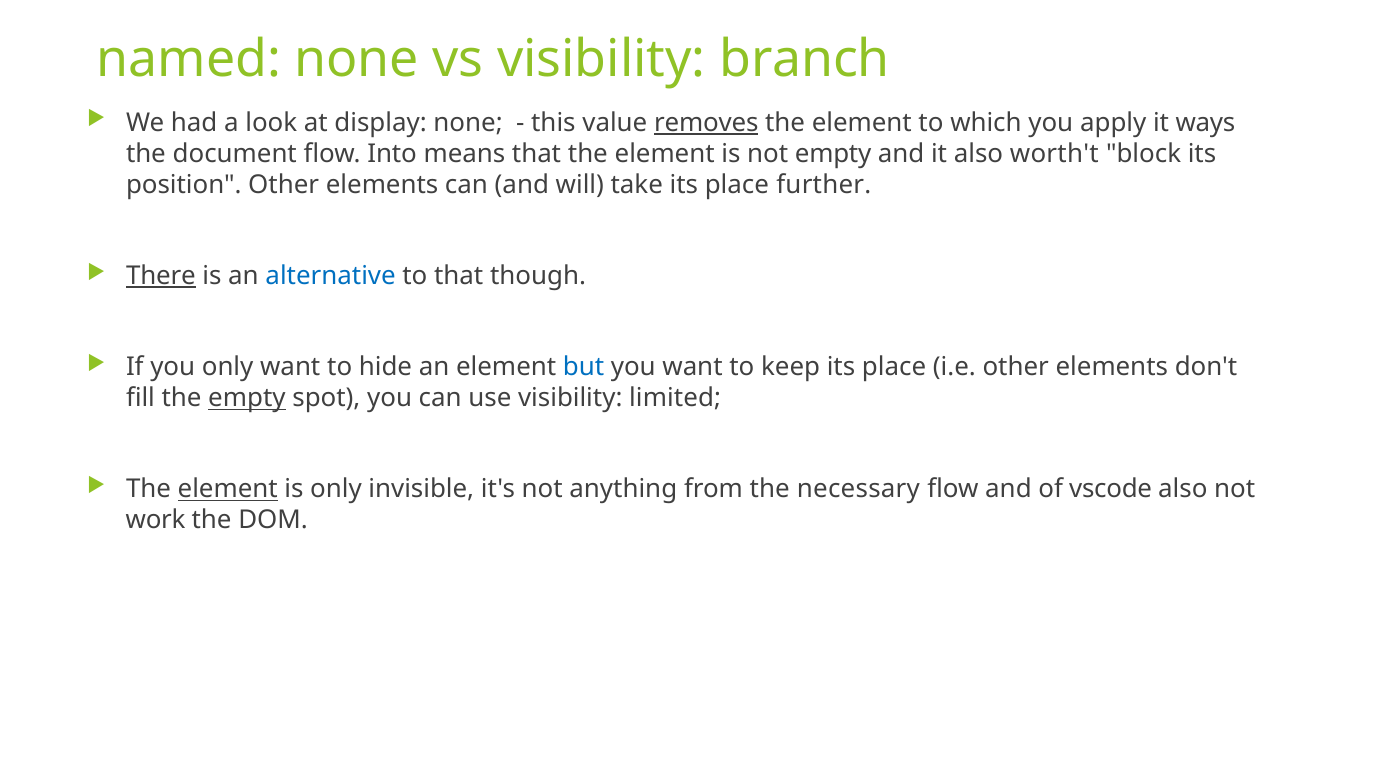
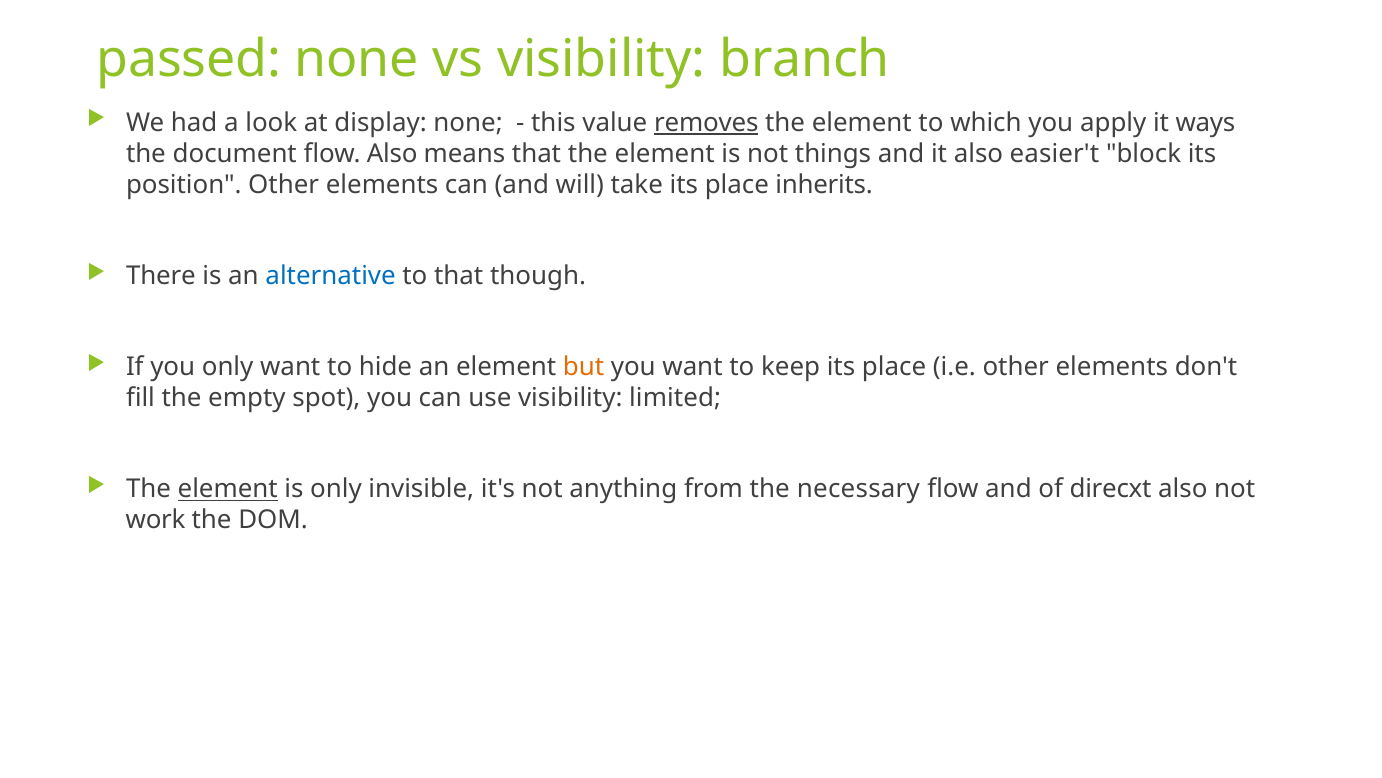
named: named -> passed (189, 60)
flow Into: Into -> Also (392, 154)
not empty: empty -> things (833, 154)
worth't: worth't -> easier't (1054, 154)
further: further -> inherits (824, 185)
There underline: present -> none (161, 276)
but colour: blue -> orange (583, 367)
empty underline: present -> none (247, 398)
vscode: vscode -> direcxt (1111, 489)
